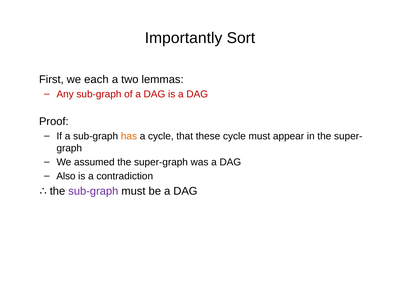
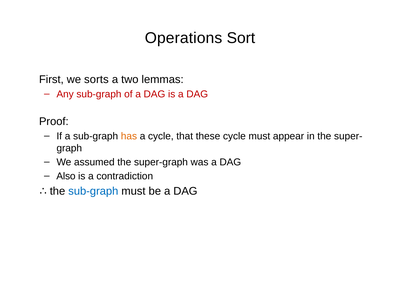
Importantly: Importantly -> Operations (184, 38)
each: each -> sorts (96, 79)
sub-graph colour: purple -> blue (93, 191)
